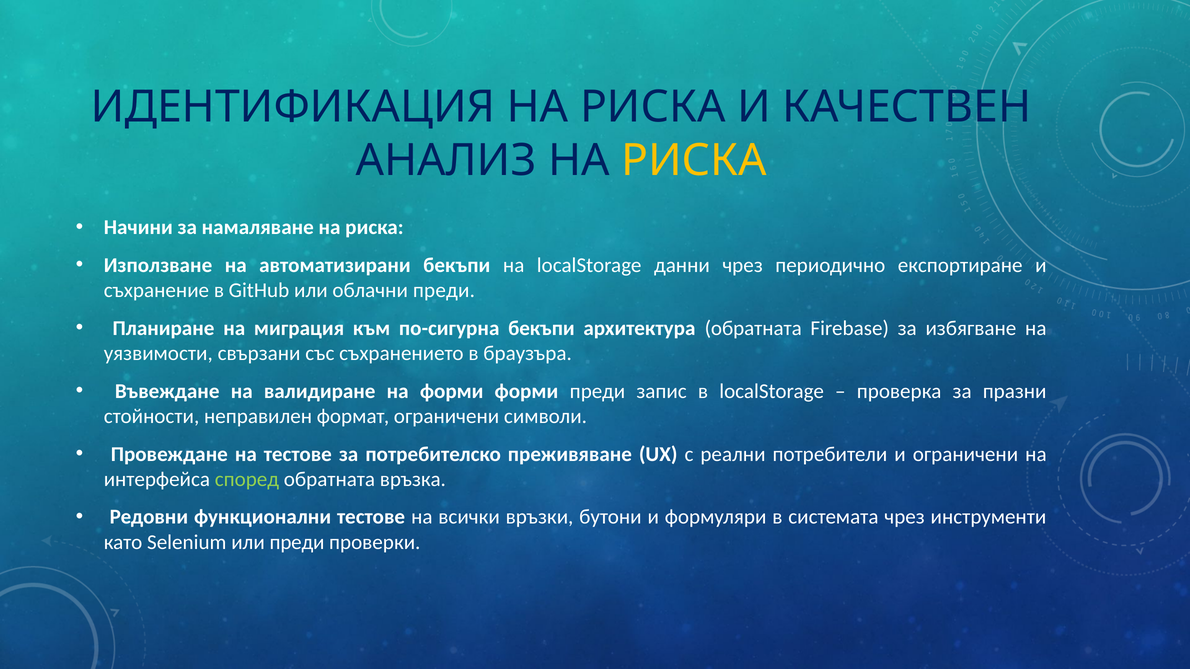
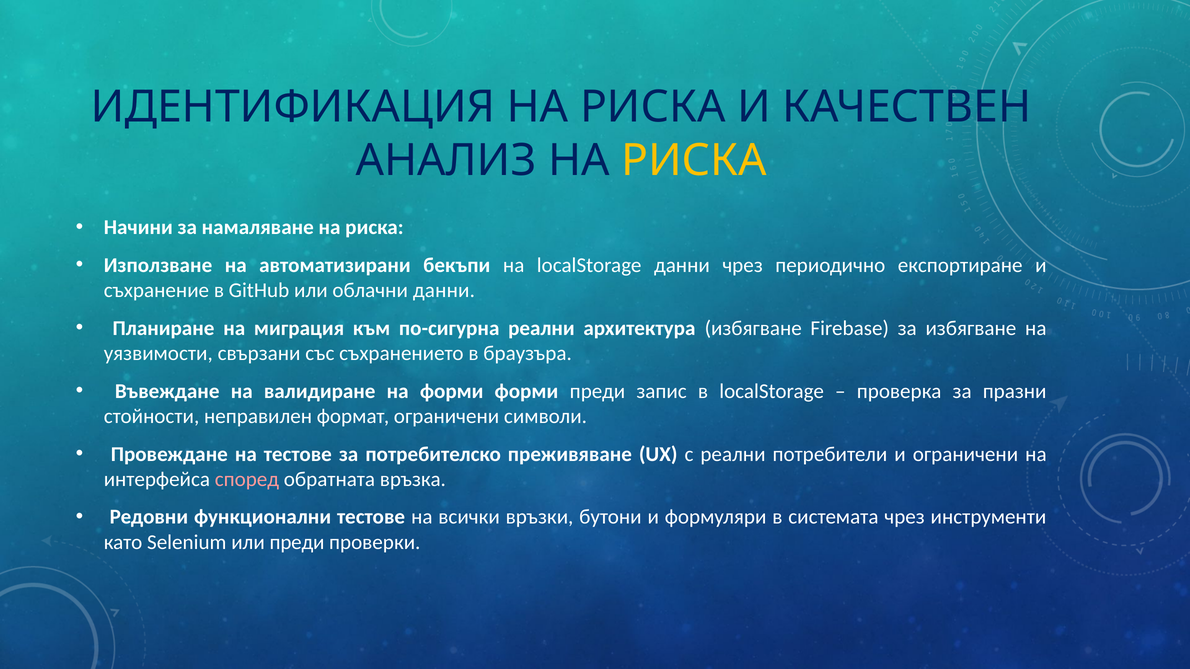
облачни преди: преди -> данни (444, 291)
по-сигурна бекъпи: бекъпи -> реални (541, 328)
архитектура обратната: обратната -> избягване (753, 328)
според colour: light green -> pink (247, 480)
